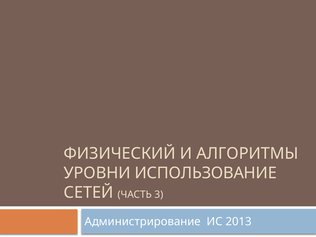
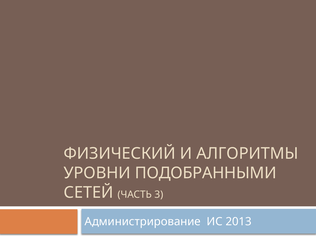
ИСПОЛЬЗОВАНИЕ: ИСПОЛЬЗОВАНИЕ -> ПОДОБРАННЫМИ (206, 173)
